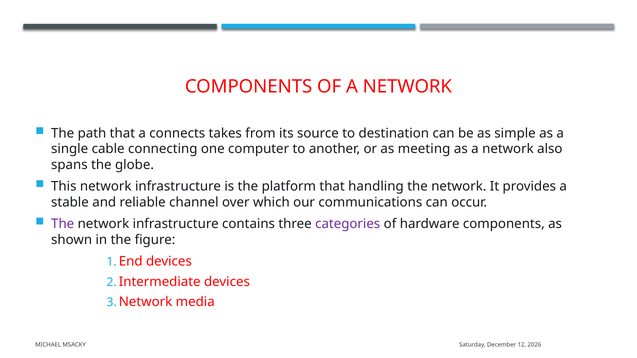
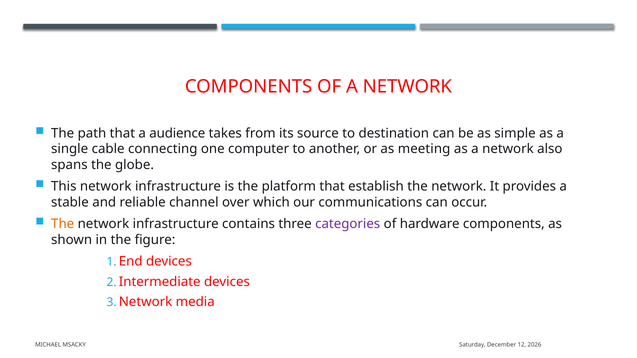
connects: connects -> audience (177, 133)
handling: handling -> establish (376, 187)
The colour: purple -> orange (63, 224)
